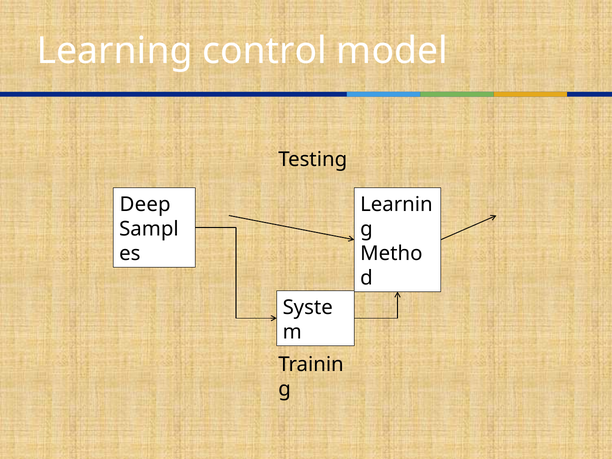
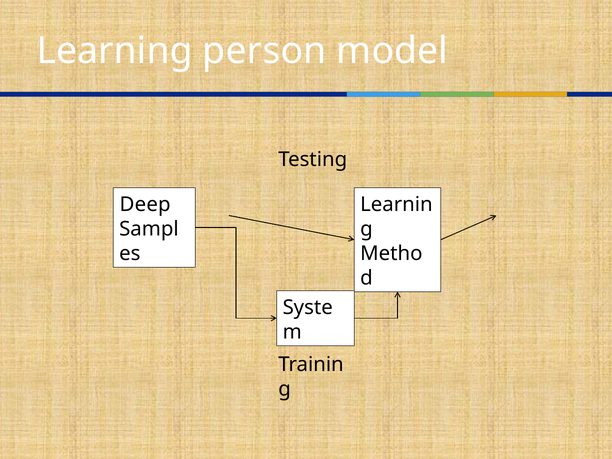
control: control -> person (264, 51)
